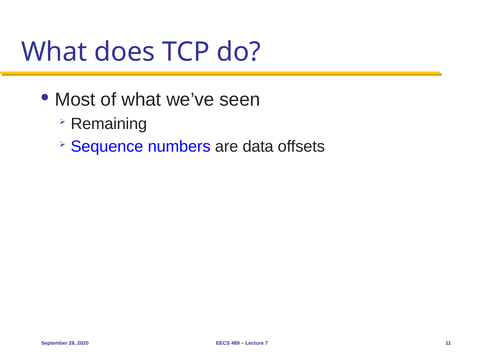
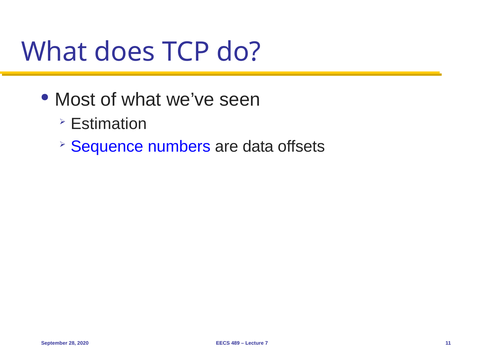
Remaining: Remaining -> Estimation (109, 124)
